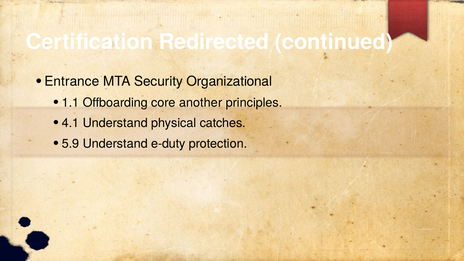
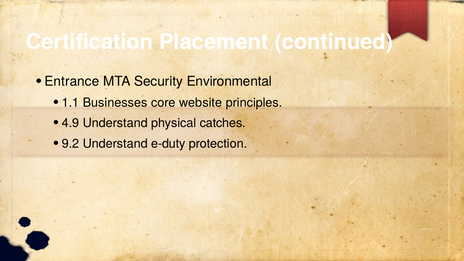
Redirected: Redirected -> Placement (214, 42)
Organizational: Organizational -> Environmental (229, 82)
Offboarding: Offboarding -> Businesses (115, 103)
another: another -> website (201, 103)
4.1: 4.1 -> 4.9 (71, 123)
5.9: 5.9 -> 9.2 (71, 144)
